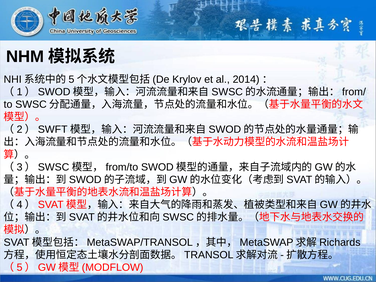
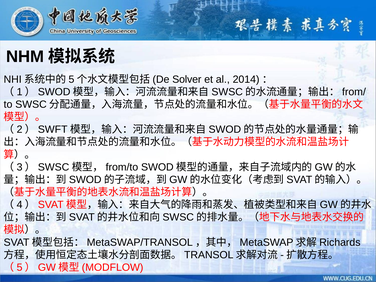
Krylov: Krylov -> Solver (187, 79)
